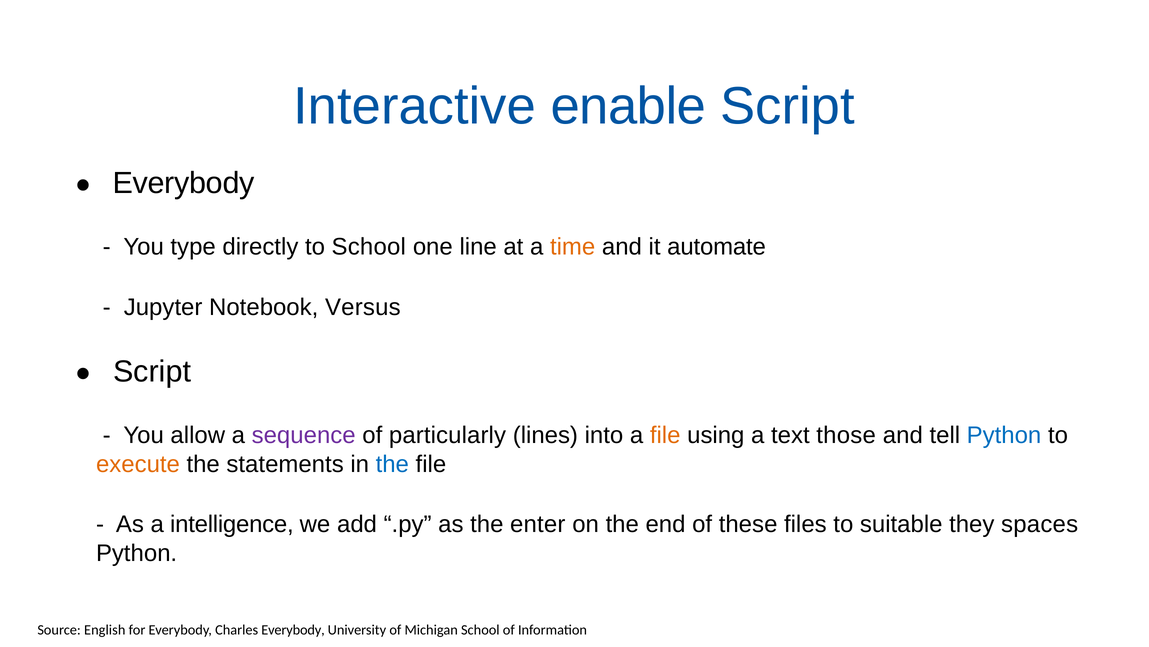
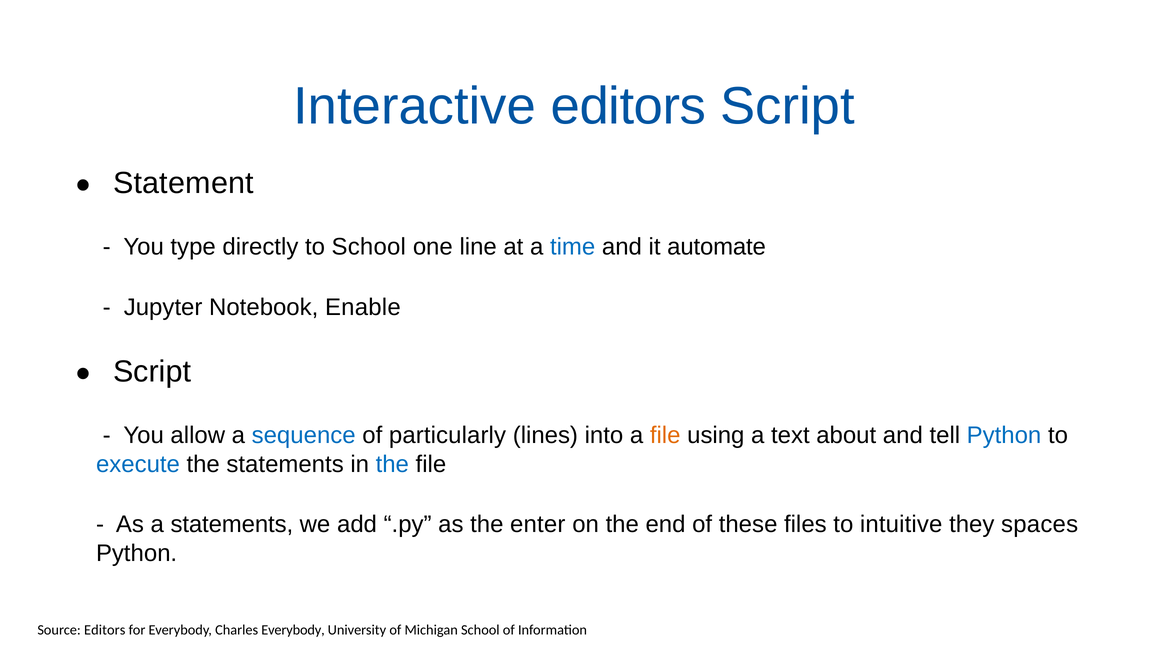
Interactive enable: enable -> editors (628, 106)
Everybody: Everybody -> Statement (183, 183)
time colour: orange -> blue (573, 247)
Versus: Versus -> Enable (363, 307)
sequence colour: purple -> blue (304, 435)
those: those -> about (846, 435)
execute colour: orange -> blue (138, 464)
a intelligence: intelligence -> statements (232, 524)
suitable: suitable -> intuitive (901, 524)
Source English: English -> Editors (105, 629)
